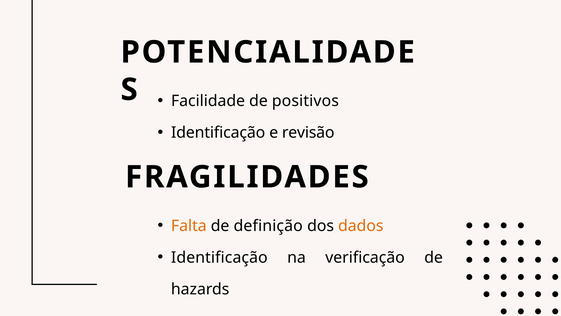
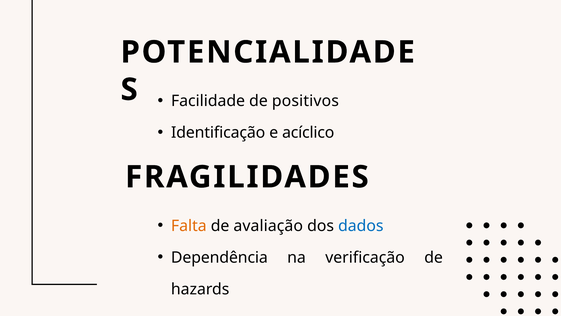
revisão: revisão -> acíclico (308, 132)
definição: definição -> avaliação (268, 226)
dados colour: orange -> blue (361, 226)
Identificação: Identificação -> Dependência (219, 257)
